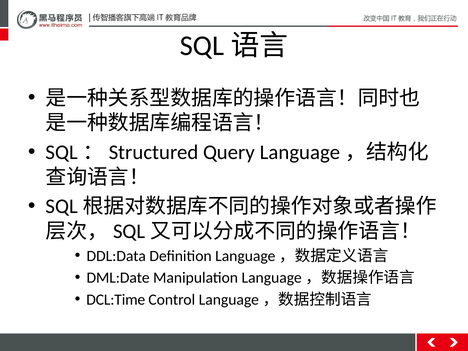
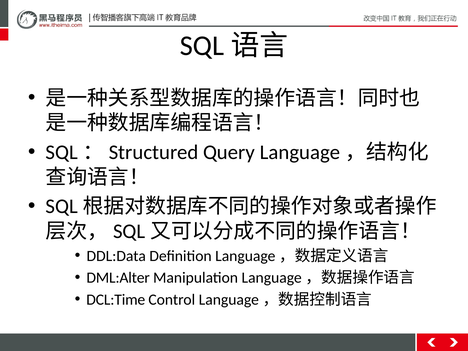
DML:Date: DML:Date -> DML:Alter (118, 278)
